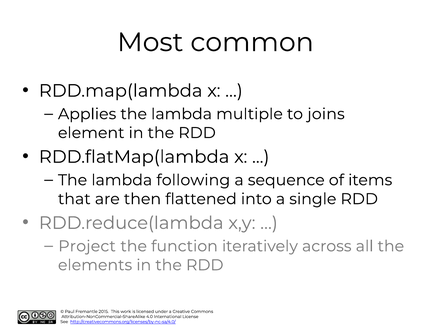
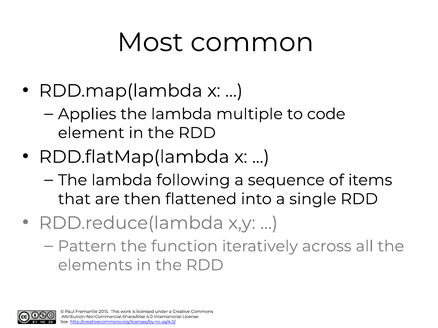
joins: joins -> code (326, 114)
Project: Project -> Pattern (87, 247)
